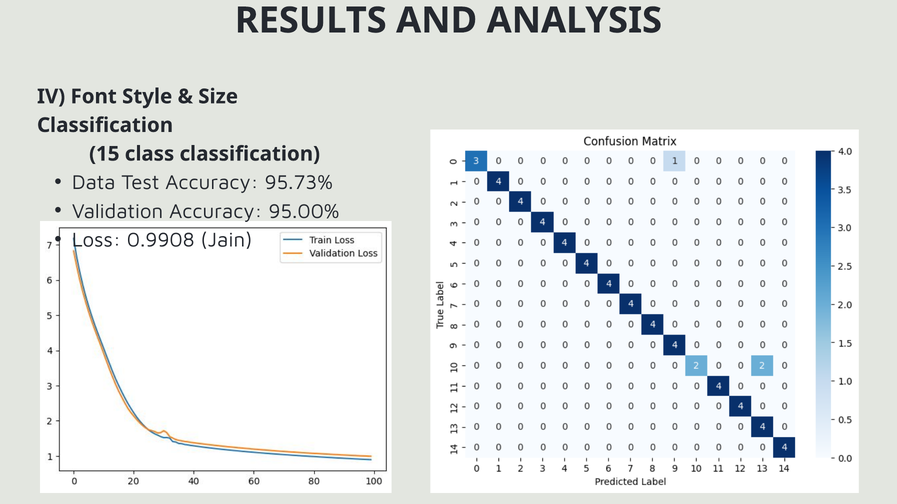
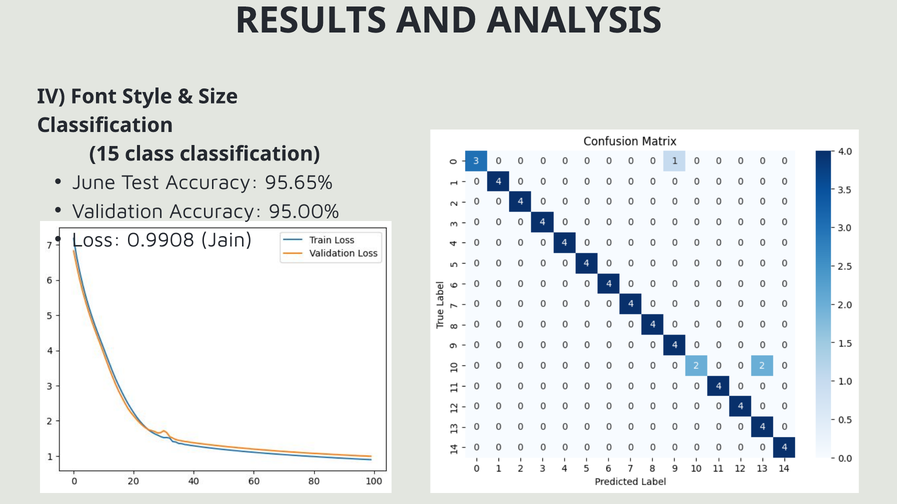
Data: Data -> June (94, 183)
95.73%: 95.73% -> 95.65% (299, 183)
